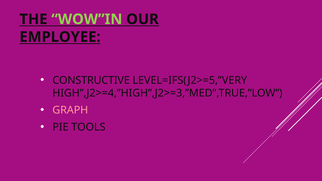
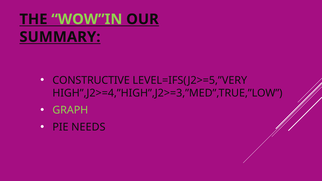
EMPLOYEE: EMPLOYEE -> SUMMARY (60, 37)
GRAPH colour: pink -> light green (70, 110)
TOOLS: TOOLS -> NEEDS (88, 127)
